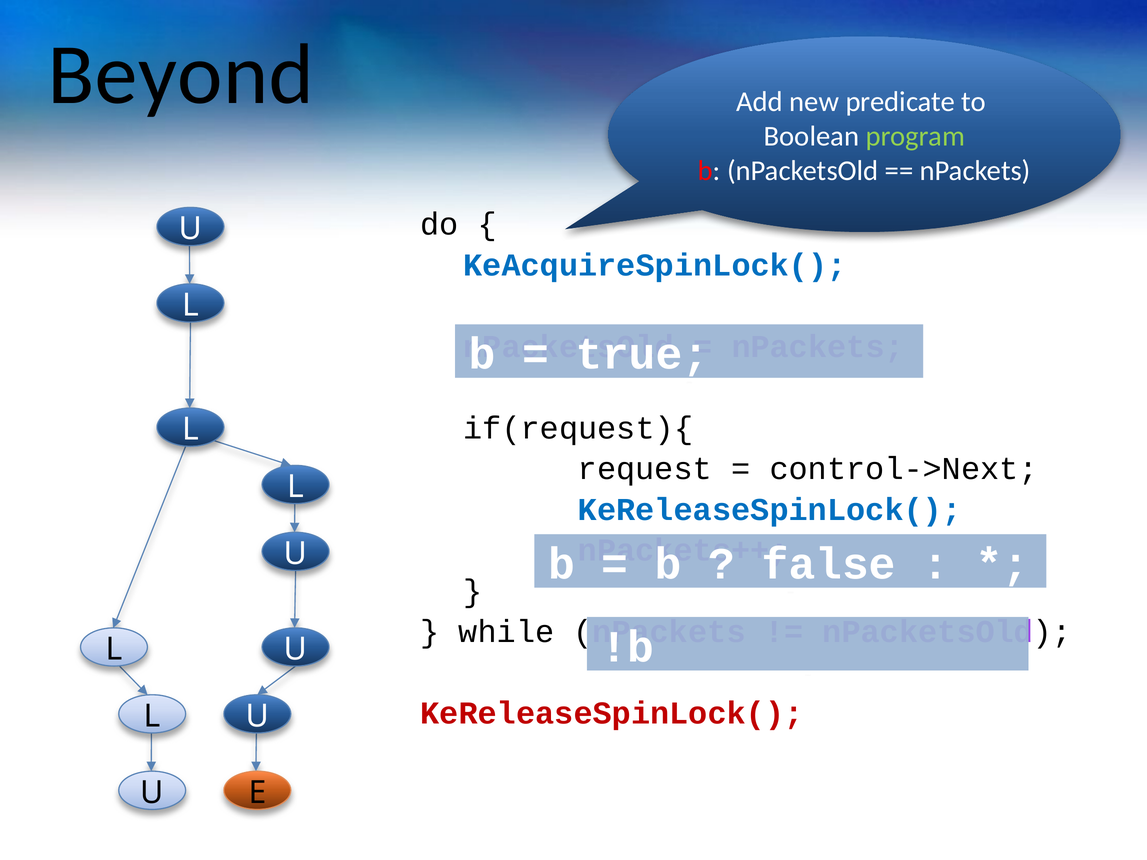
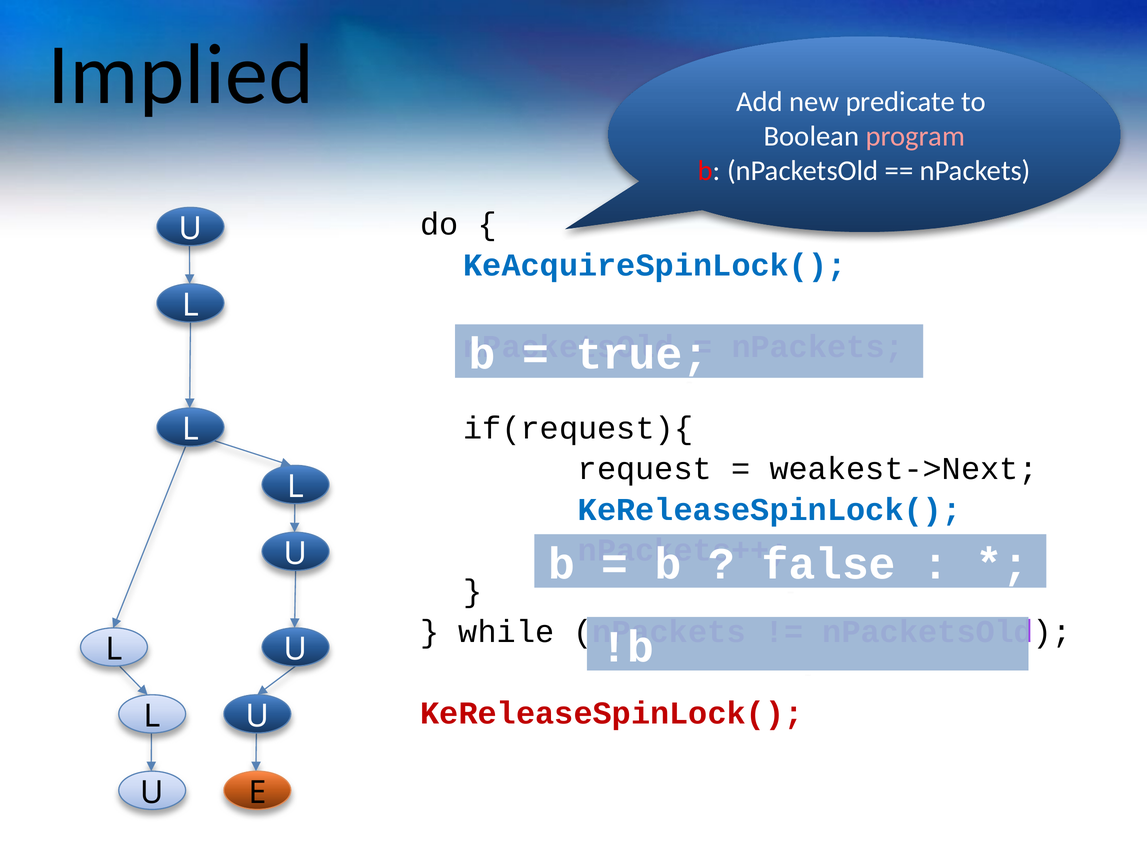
Beyond: Beyond -> Implied (181, 75)
program colour: light green -> pink (915, 136)
control->Next: control->Next -> weakest->Next (904, 469)
